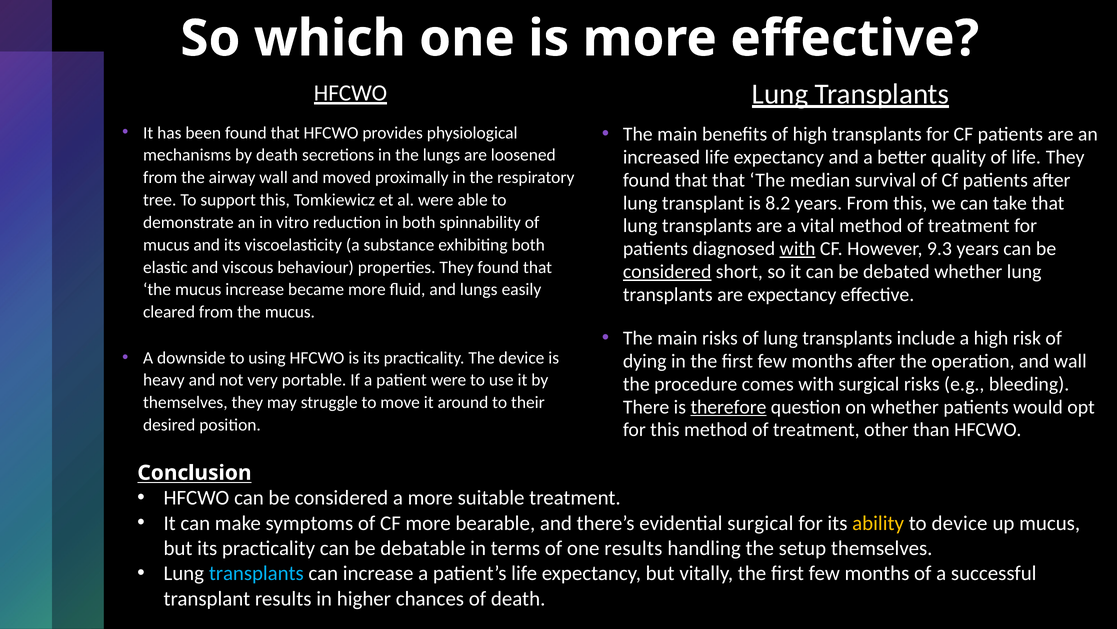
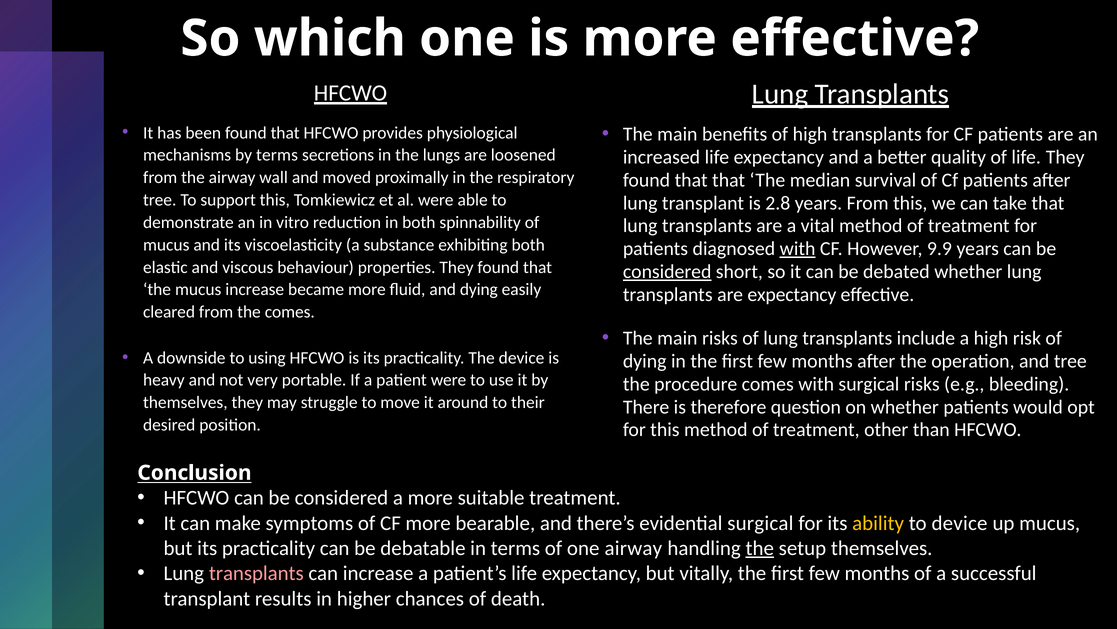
by death: death -> terms (277, 155)
8.2: 8.2 -> 2.8 (778, 203)
9.3: 9.3 -> 9.9 (939, 249)
and lungs: lungs -> dying (479, 289)
from the mucus: mucus -> comes (290, 312)
and wall: wall -> tree (1070, 361)
therefore underline: present -> none (728, 407)
one results: results -> airway (633, 548)
the underline: none -> present (760, 548)
transplants colour: light blue -> pink (256, 573)
